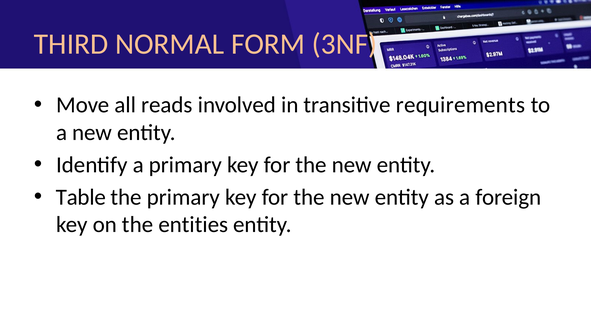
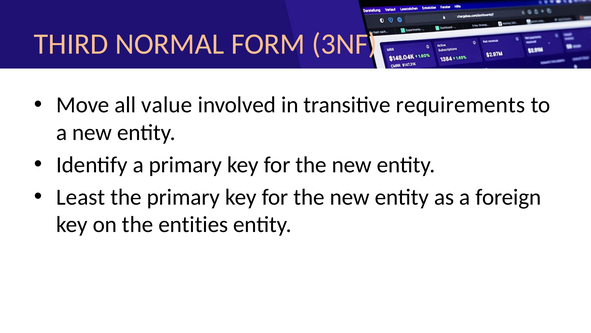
reads: reads -> value (167, 105)
Table: Table -> Least (81, 197)
